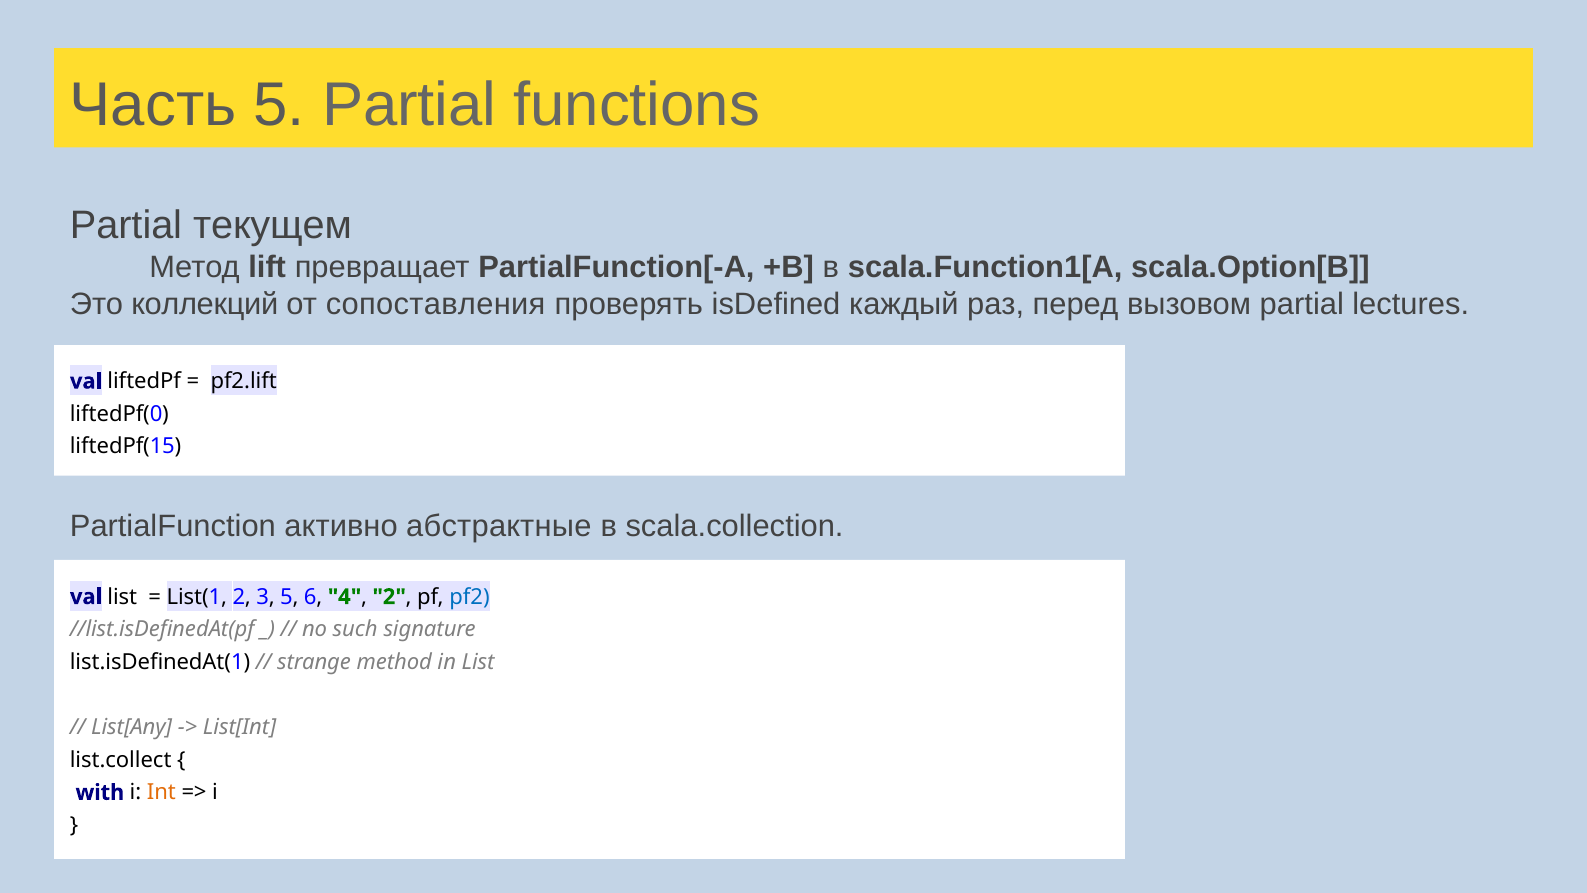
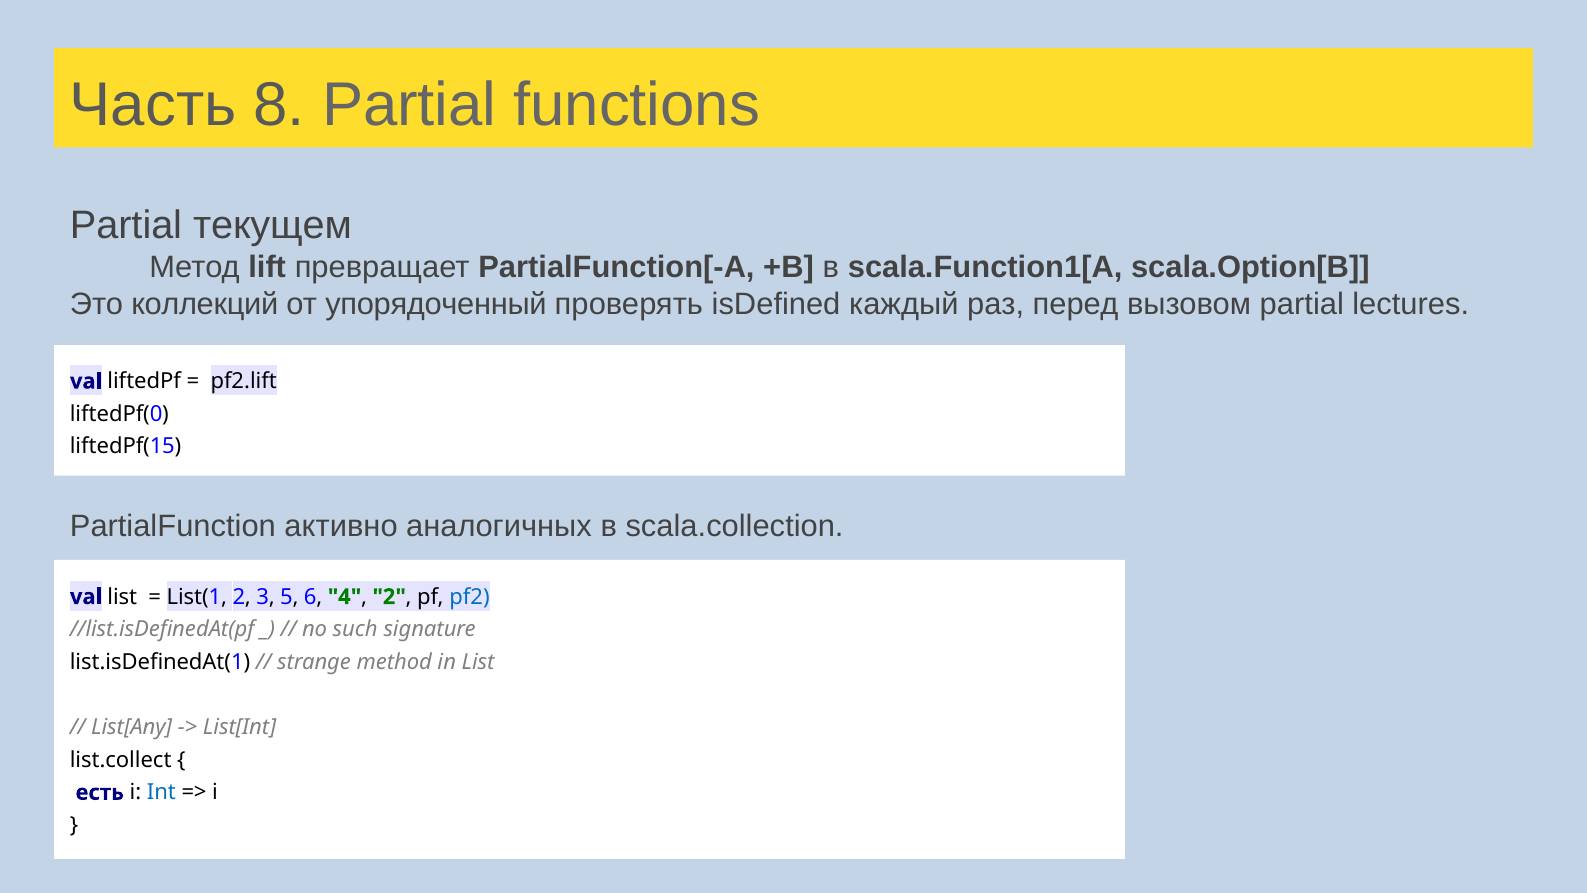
Часть 5: 5 -> 8 (279, 105)
сопоставления: сопоставления -> упорядоченный (436, 304)
абстрактные: абстрактные -> аналогичных (499, 526)
with: with -> есть (100, 792)
Int colour: orange -> blue (161, 792)
